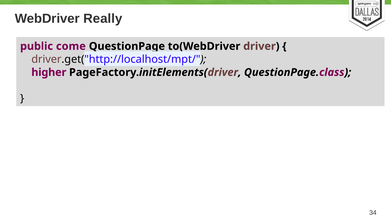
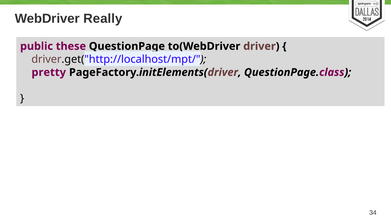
come: come -> these (71, 46)
higher: higher -> pretty (49, 72)
